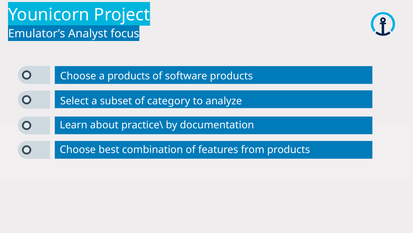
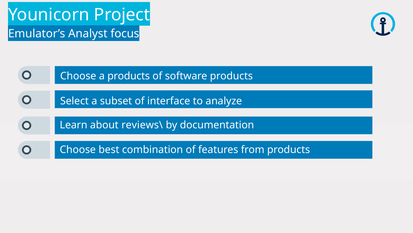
category: category -> interface (169, 101)
practice\: practice\ -> reviews\ (142, 125)
